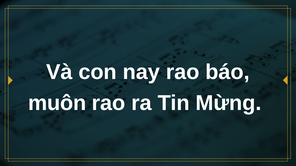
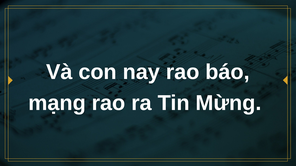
muôn: muôn -> mạng (57, 103)
